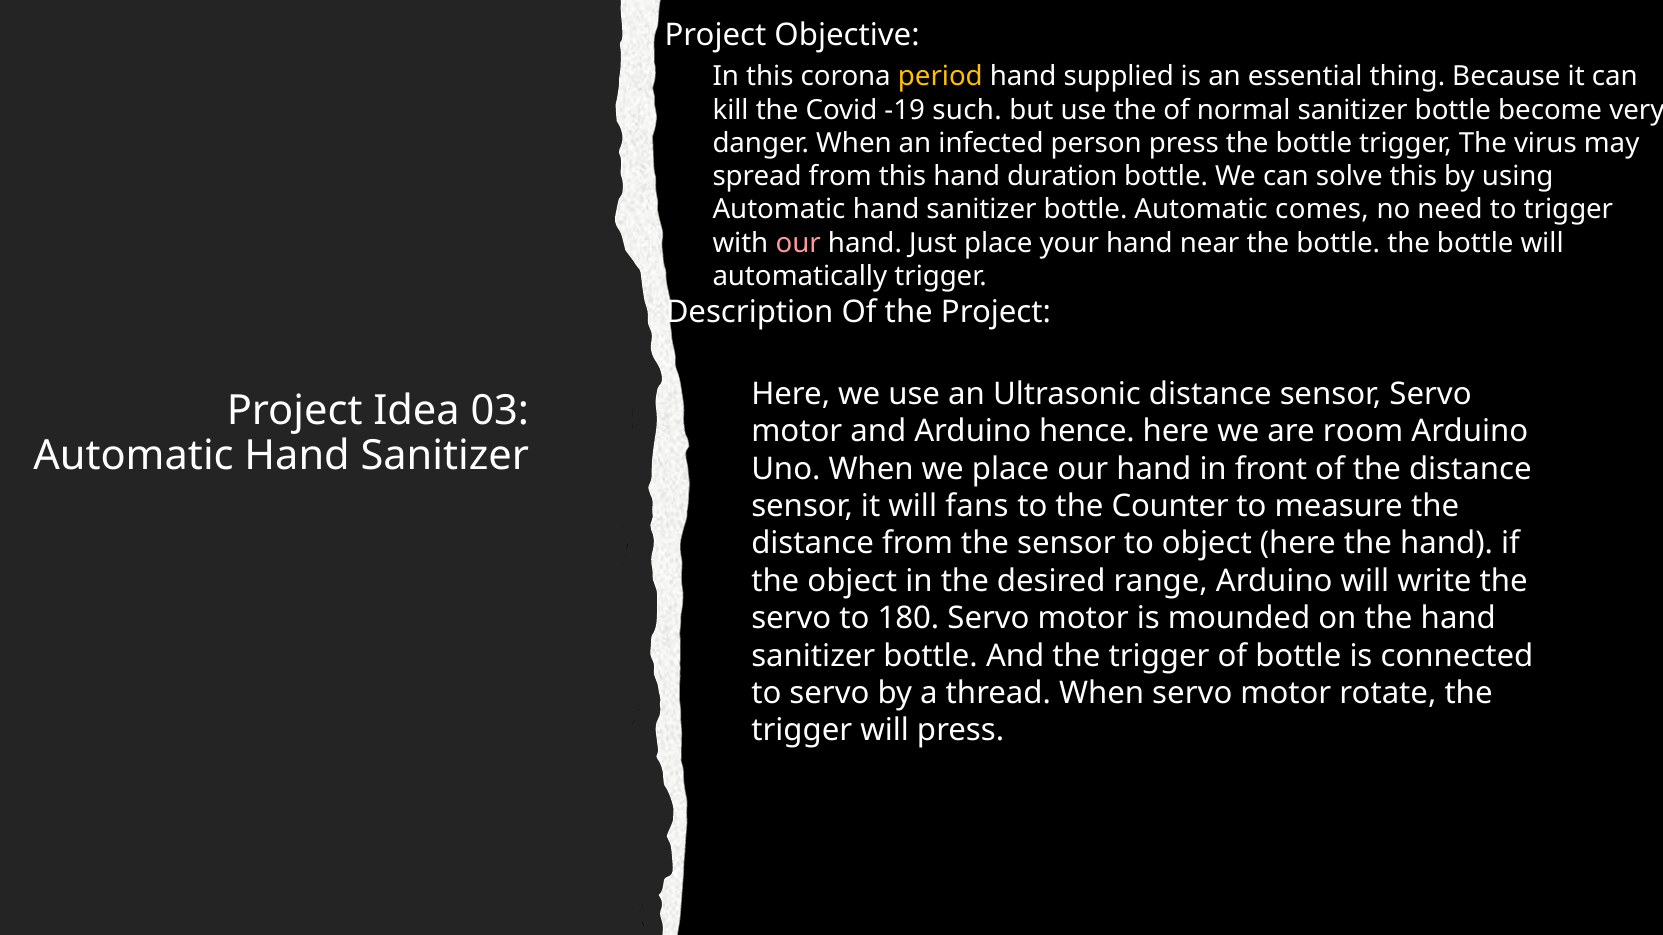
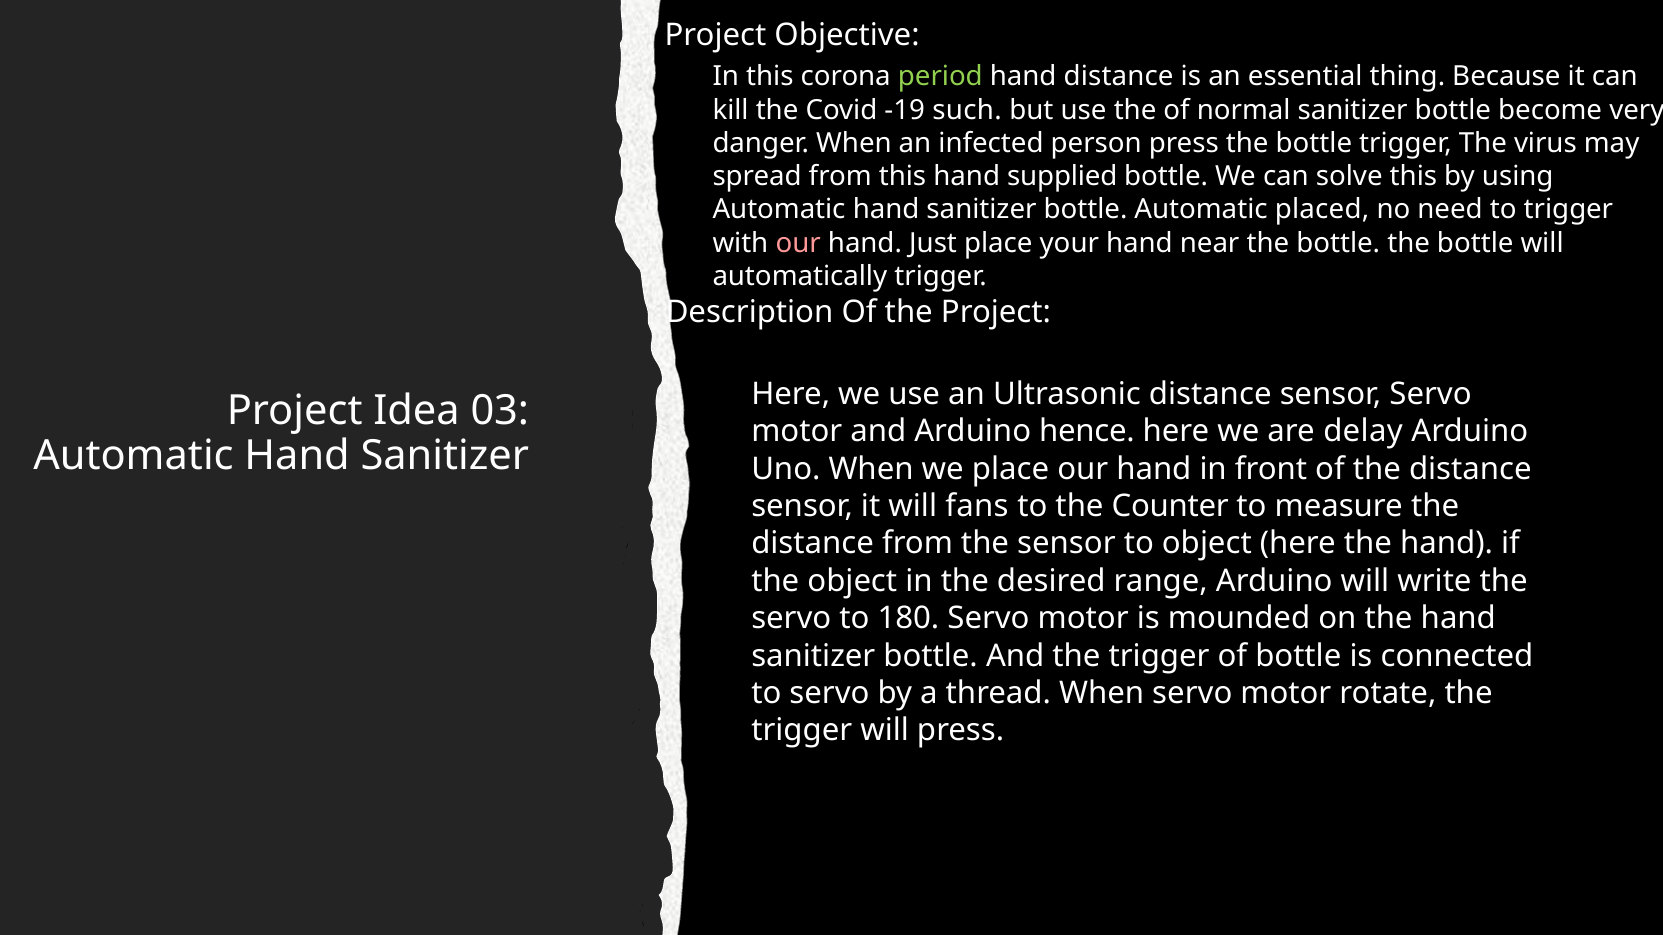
period colour: yellow -> light green (940, 77)
hand supplied: supplied -> distance (1119, 77)
duration: duration -> supplied (1062, 177)
comes: comes -> placed (1322, 210)
room: room -> delay (1363, 432)
